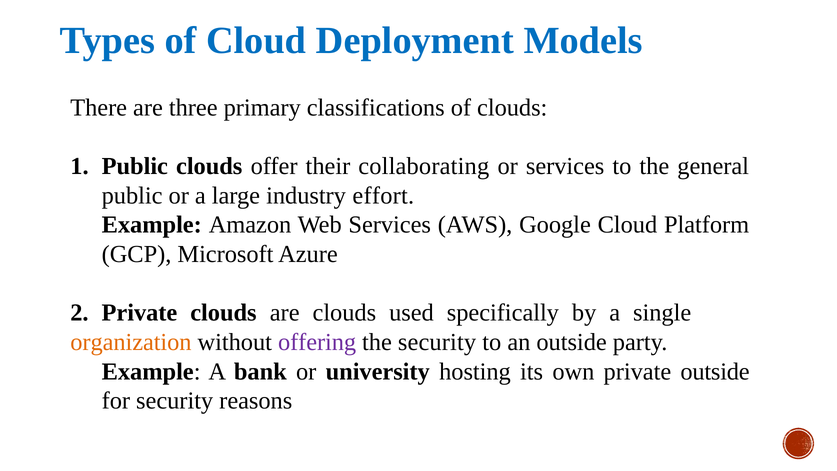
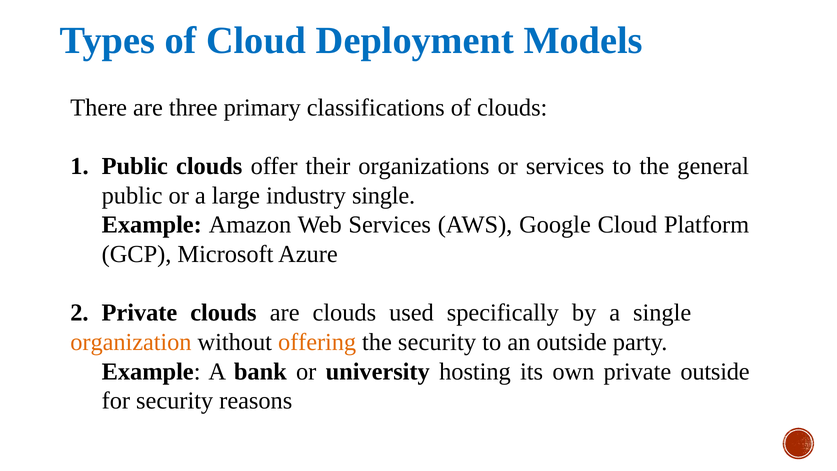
collaborating: collaborating -> organizations (424, 166)
industry effort: effort -> single (384, 195)
offering colour: purple -> orange (317, 342)
